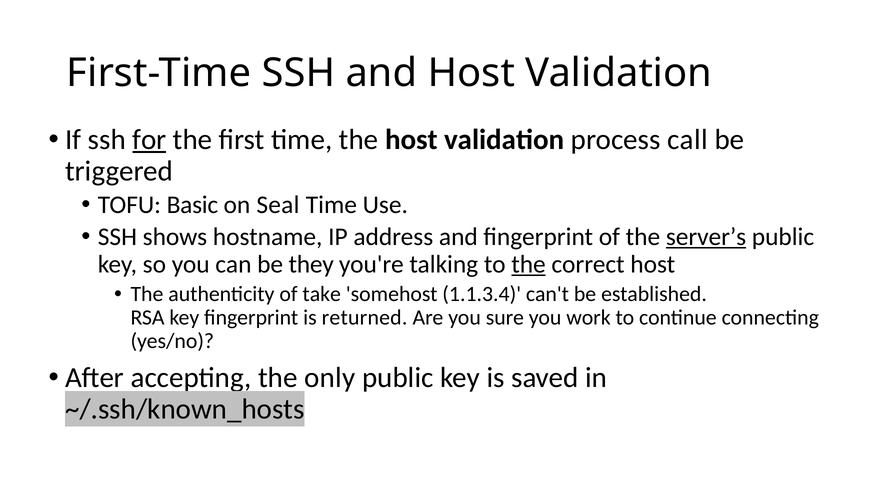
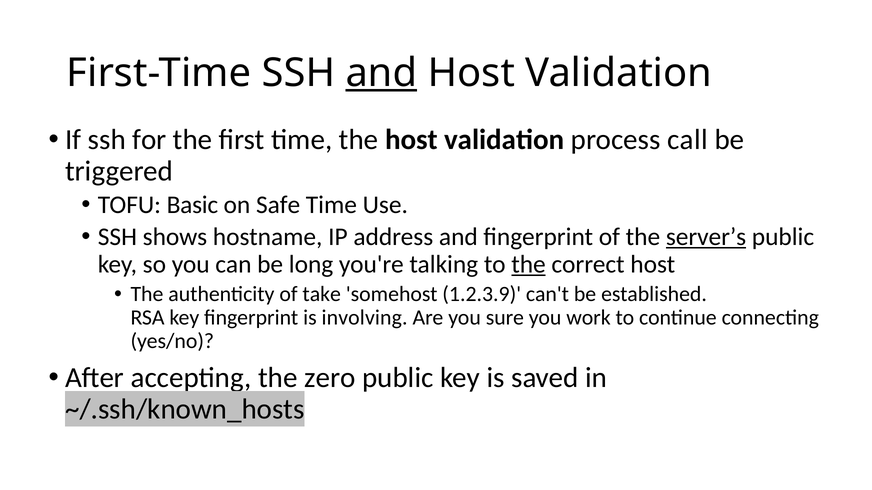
and underline: none -> present (381, 73)
for underline: present -> none (149, 140)
Seal: Seal -> Safe (278, 205)
they: they -> long (311, 264)
1.1.3.4: 1.1.3.4 -> 1.2.3.9 (482, 295)
returned: returned -> involving (365, 318)
only: only -> zero (330, 378)
